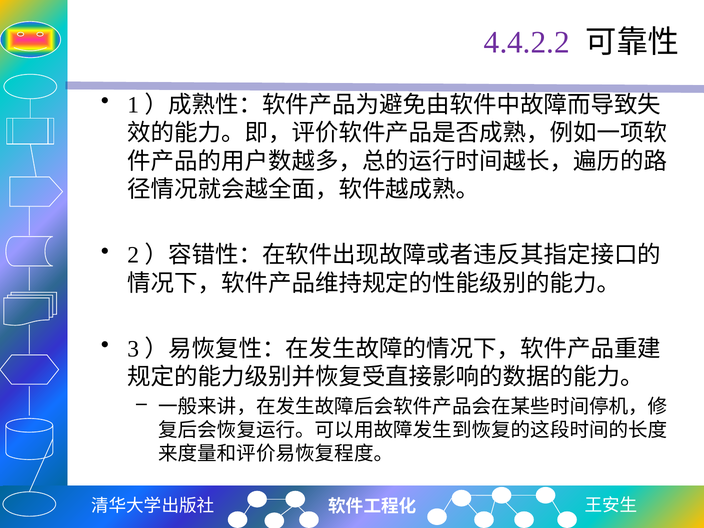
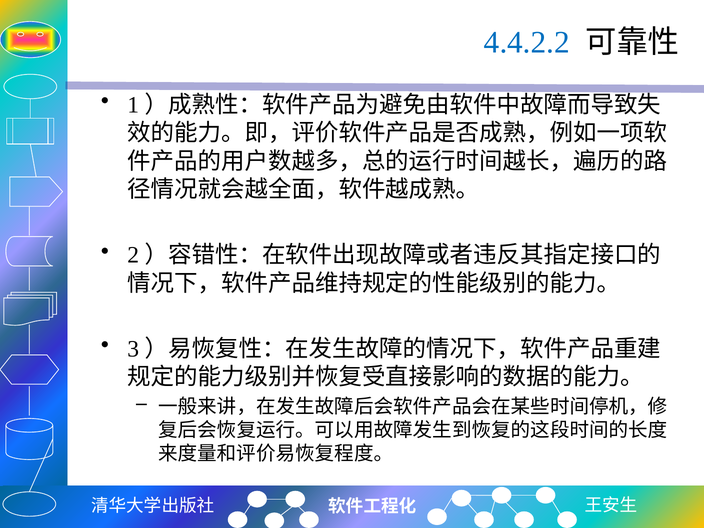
4.4.2.2 colour: purple -> blue (527, 42)
